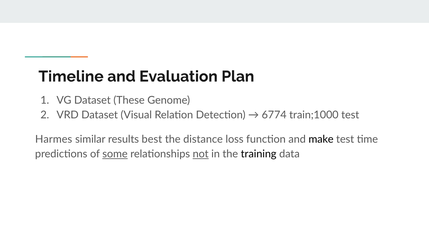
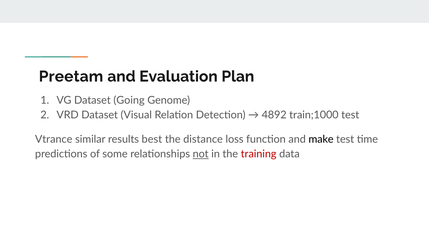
Timeline: Timeline -> Preetam (71, 77)
These: These -> Going (129, 100)
6774: 6774 -> 4892 (274, 115)
Harmes: Harmes -> Vtrance (54, 140)
some underline: present -> none (115, 154)
training colour: black -> red (259, 154)
